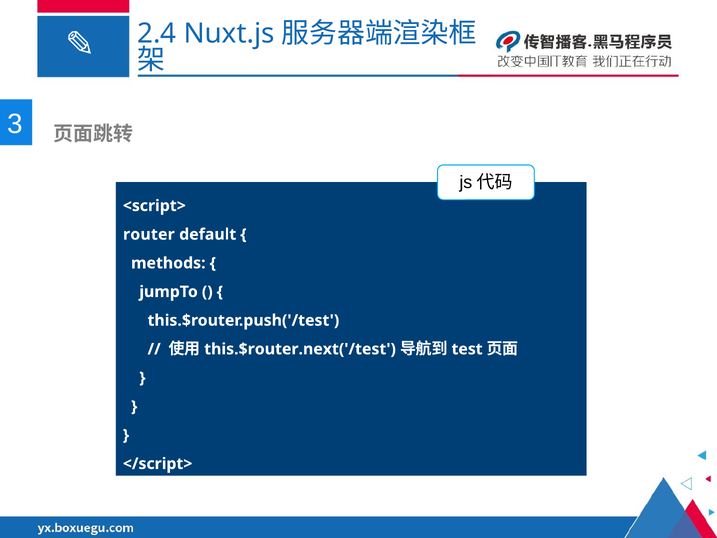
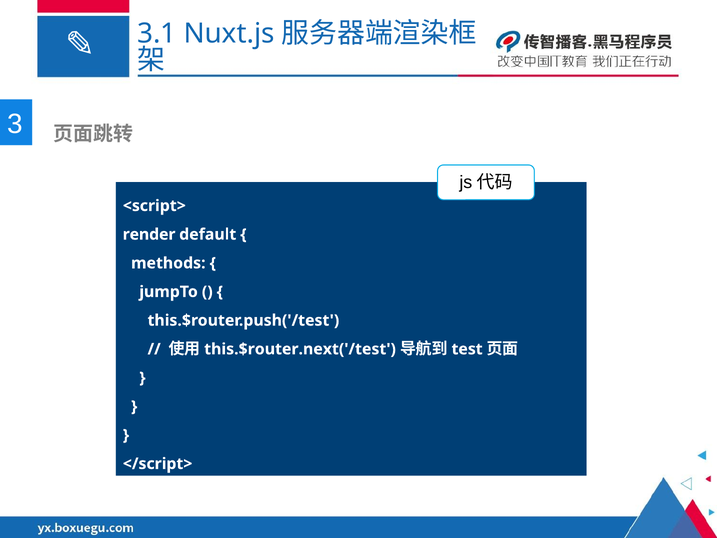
2.4: 2.4 -> 3.1 (157, 33)
router: router -> render (149, 234)
